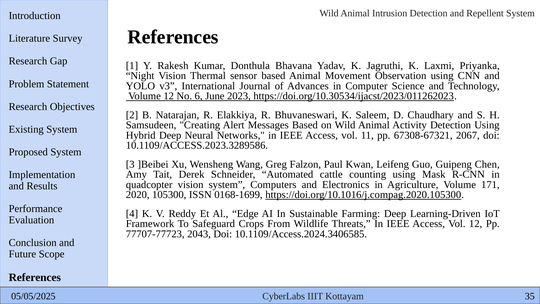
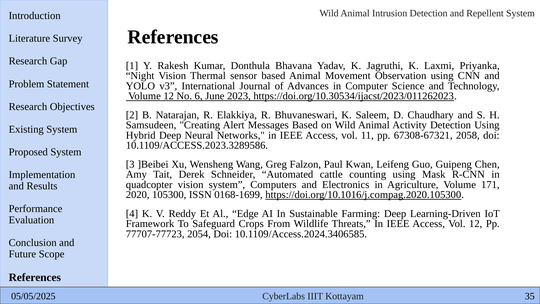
2067: 2067 -> 2058 (468, 135)
2043: 2043 -> 2054 (199, 234)
